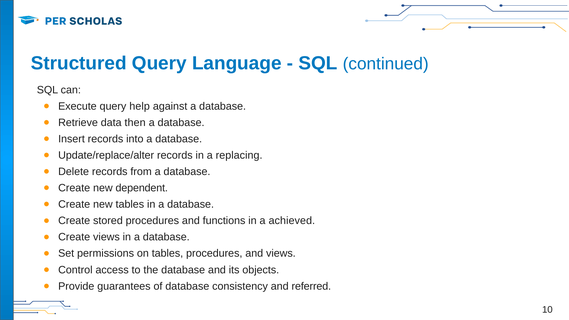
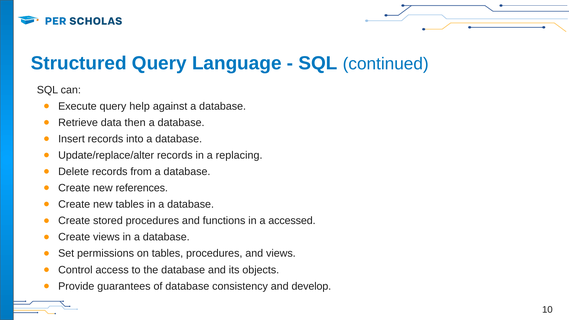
dependent: dependent -> references (142, 188)
achieved: achieved -> accessed (292, 221)
referred: referred -> develop (311, 286)
